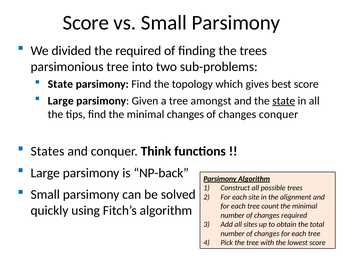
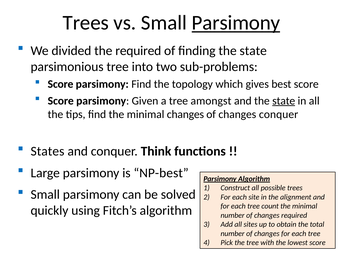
Score: Score -> Trees (86, 23)
Parsimony underline: none -> present (236, 23)
finding the trees: trees -> state (253, 51)
State: State -> Score (60, 84)
Large: Large -> Score (61, 101)
NP-back: NP-back -> NP-best (161, 173)
